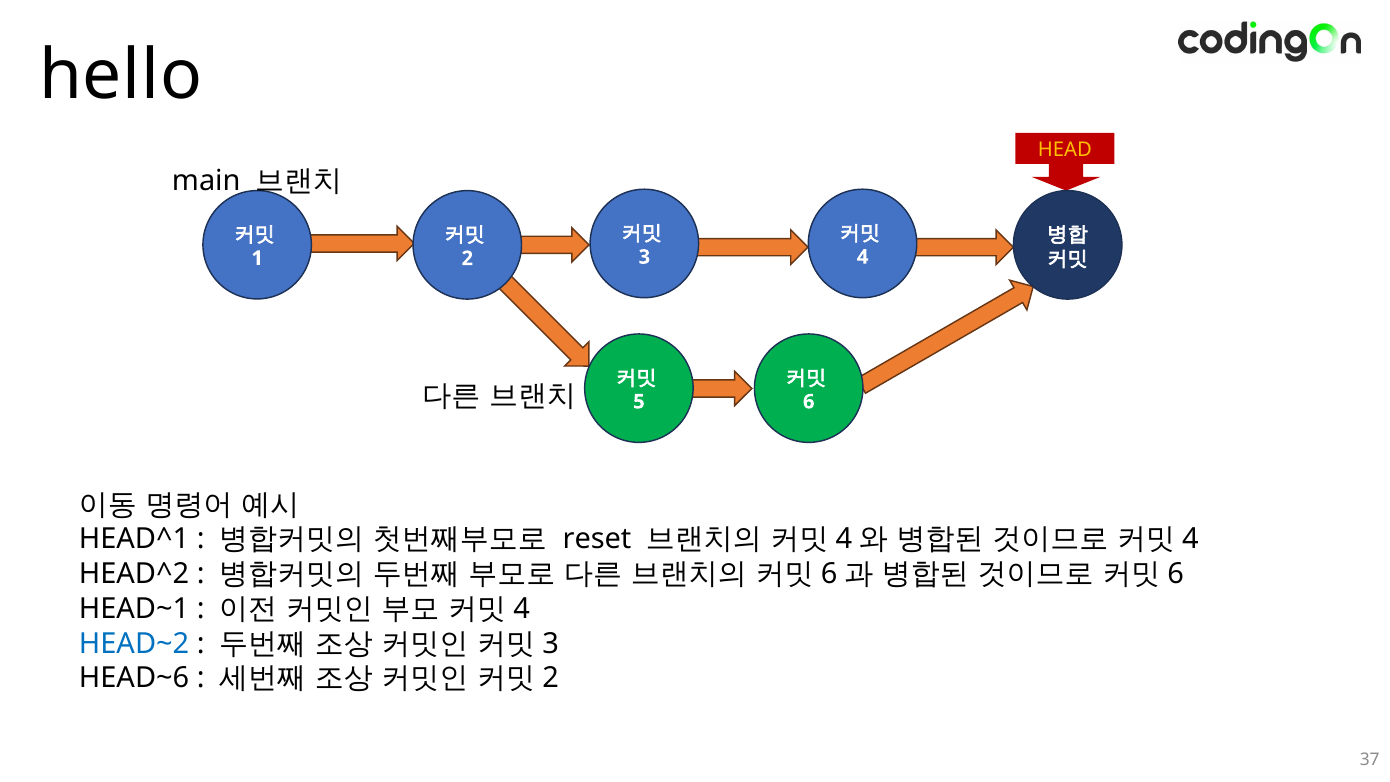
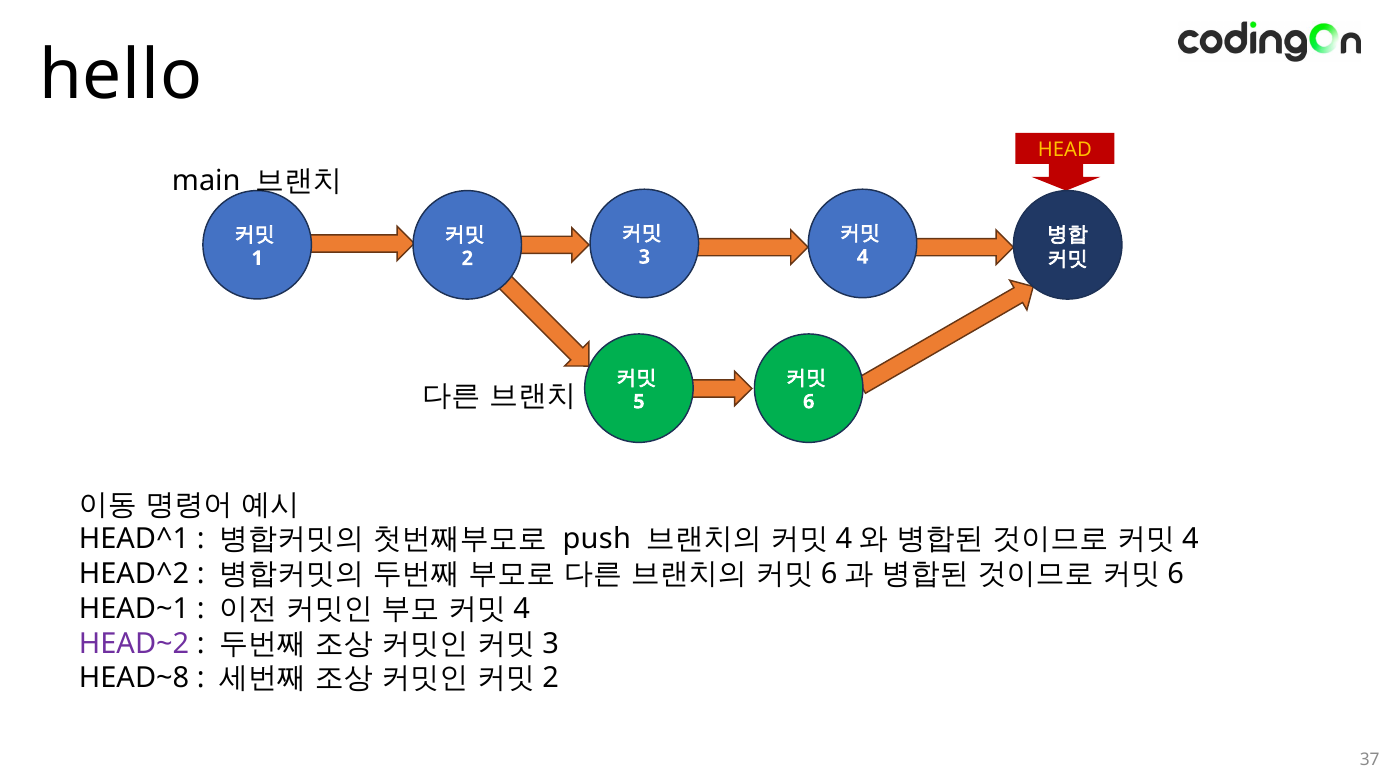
reset: reset -> push (597, 539)
HEAD~2 colour: blue -> purple (134, 643)
HEAD~6: HEAD~6 -> HEAD~8 (134, 678)
